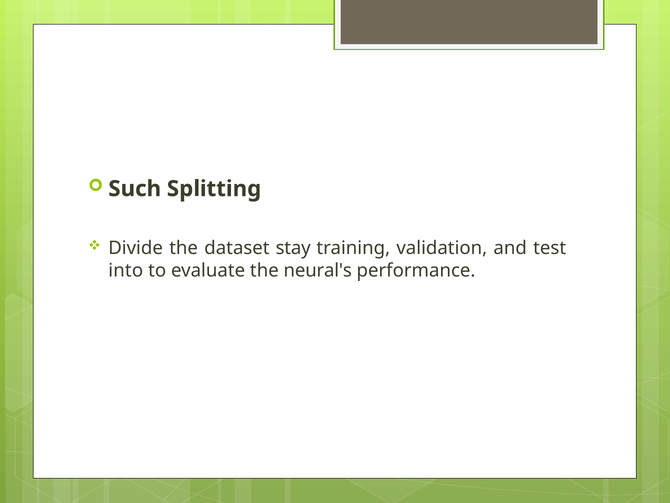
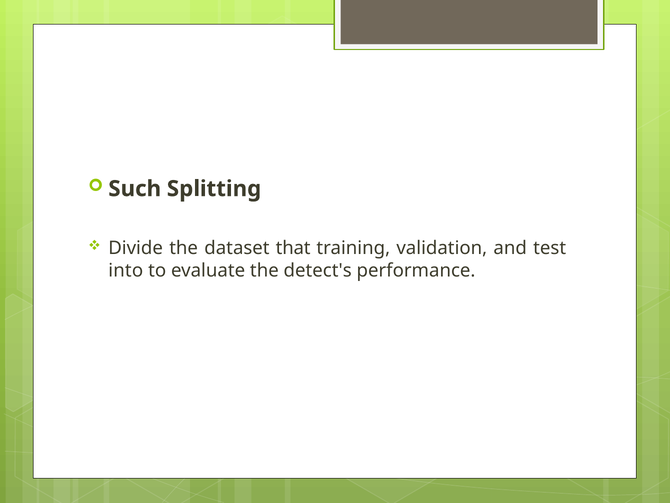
stay: stay -> that (293, 248)
neural's: neural's -> detect's (318, 270)
